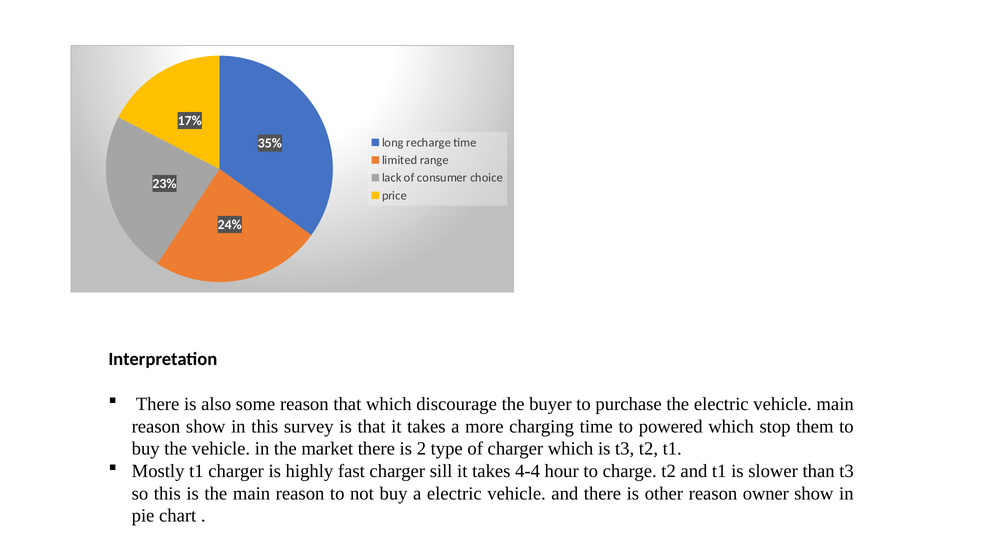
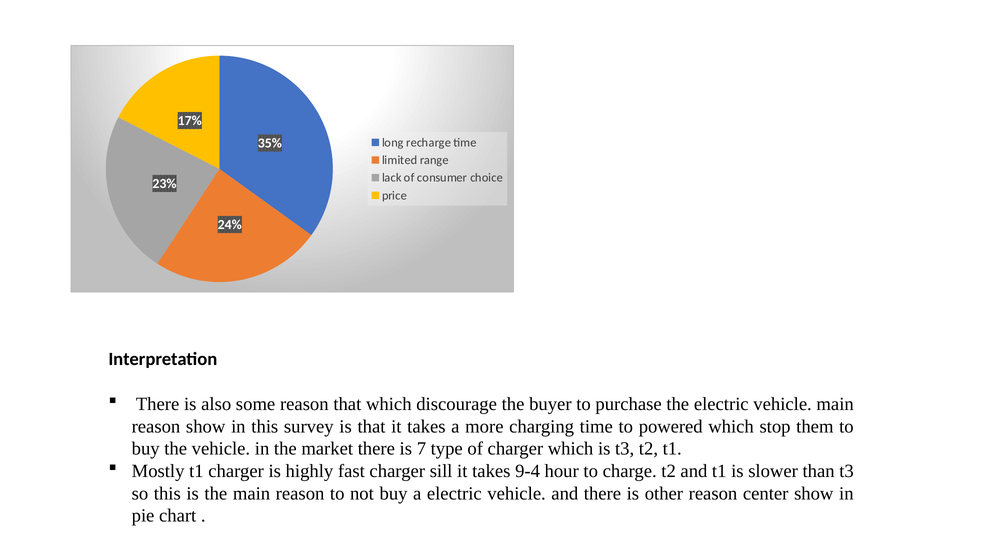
2: 2 -> 7 (421, 449)
4-4: 4-4 -> 9-4 (528, 472)
owner: owner -> center (766, 494)
